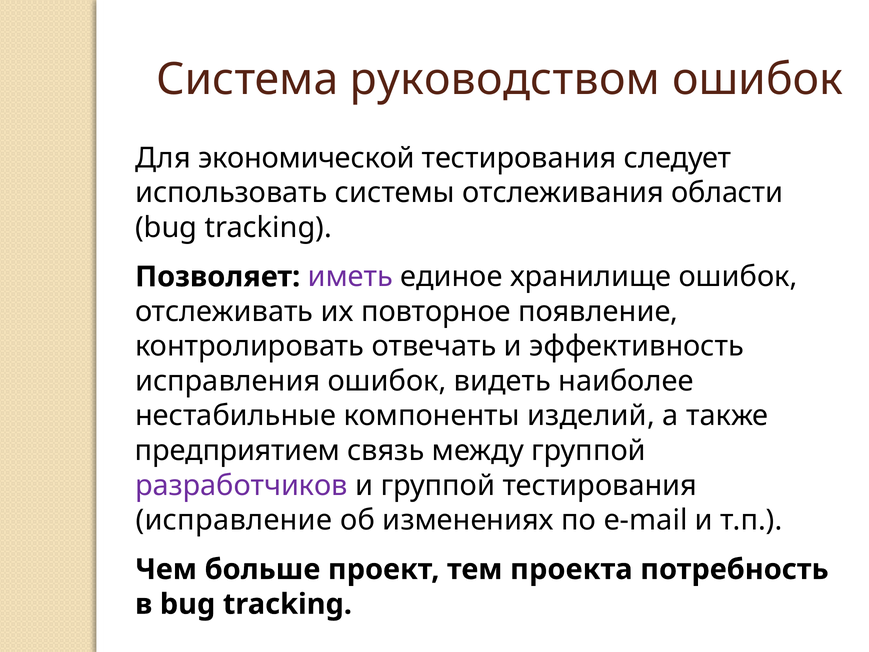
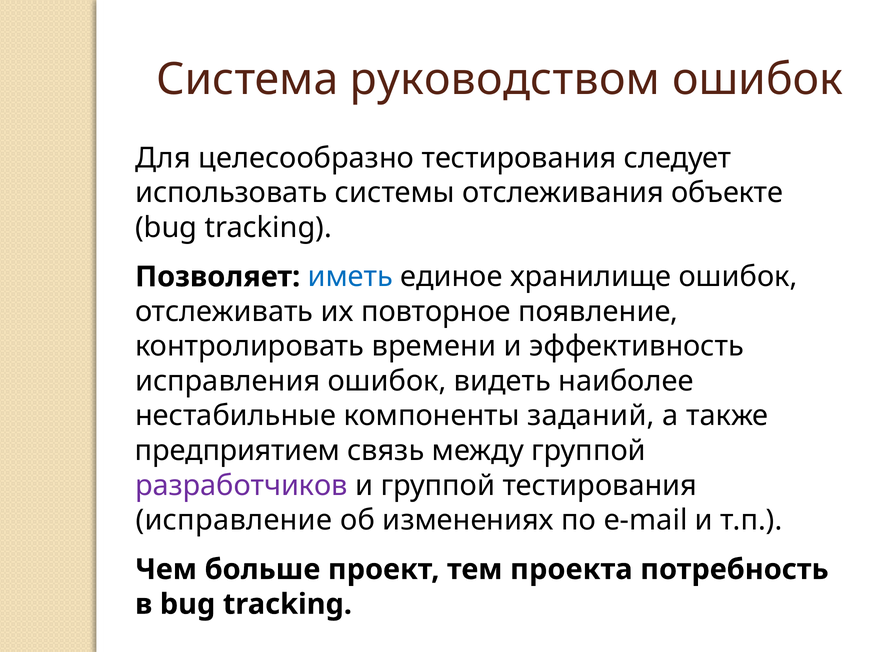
экономической: экономической -> целесообразно (306, 158)
области: области -> объекте (727, 193)
иметь colour: purple -> blue (350, 277)
отвечать: отвечать -> времени (434, 346)
изделий: изделий -> заданий (591, 416)
